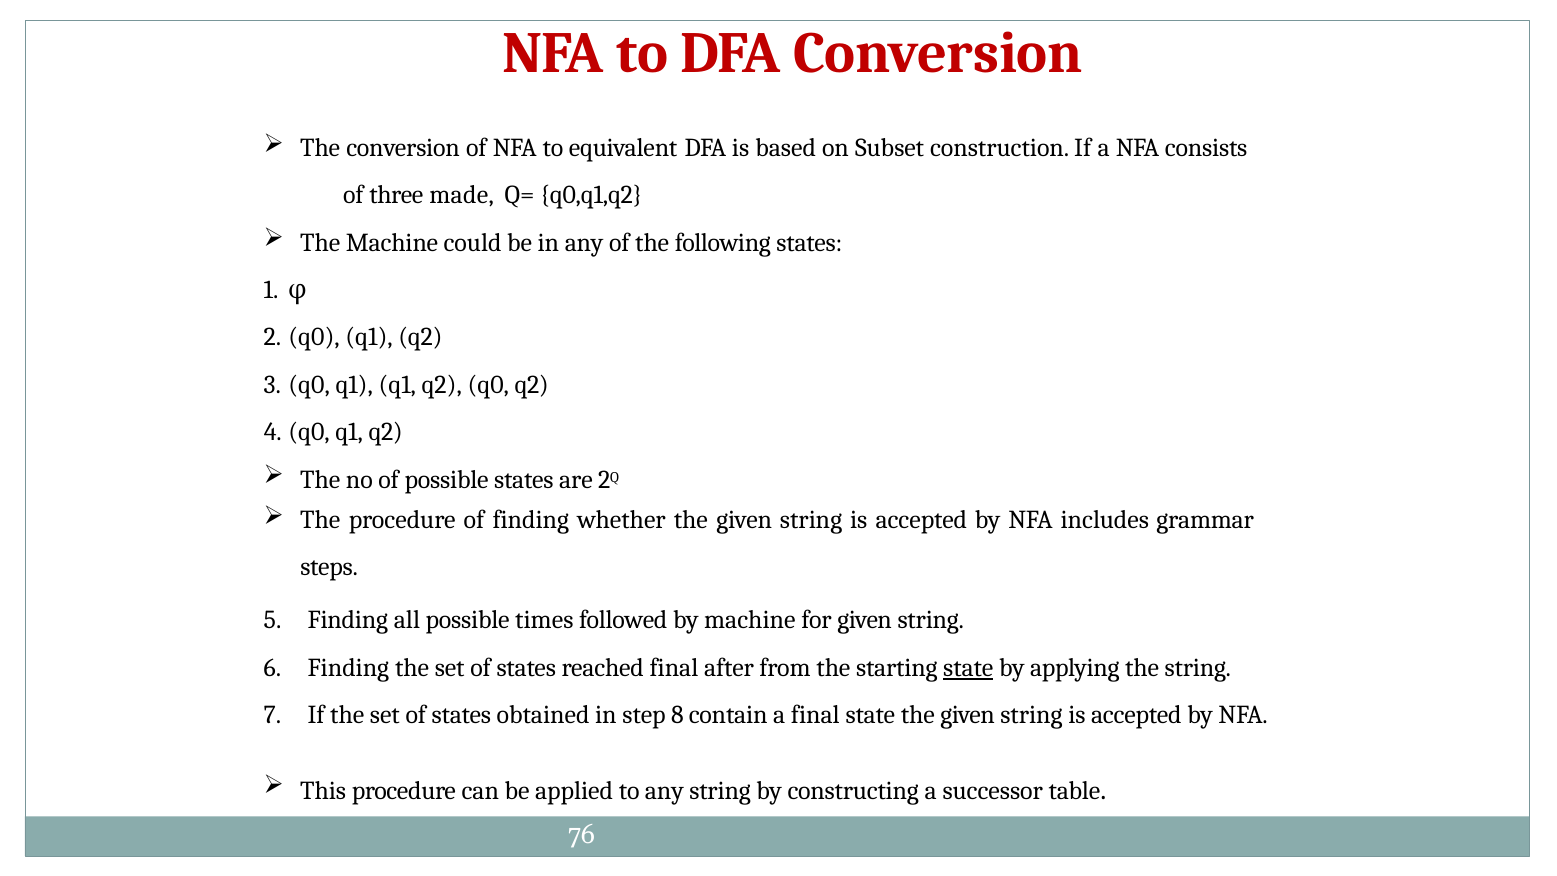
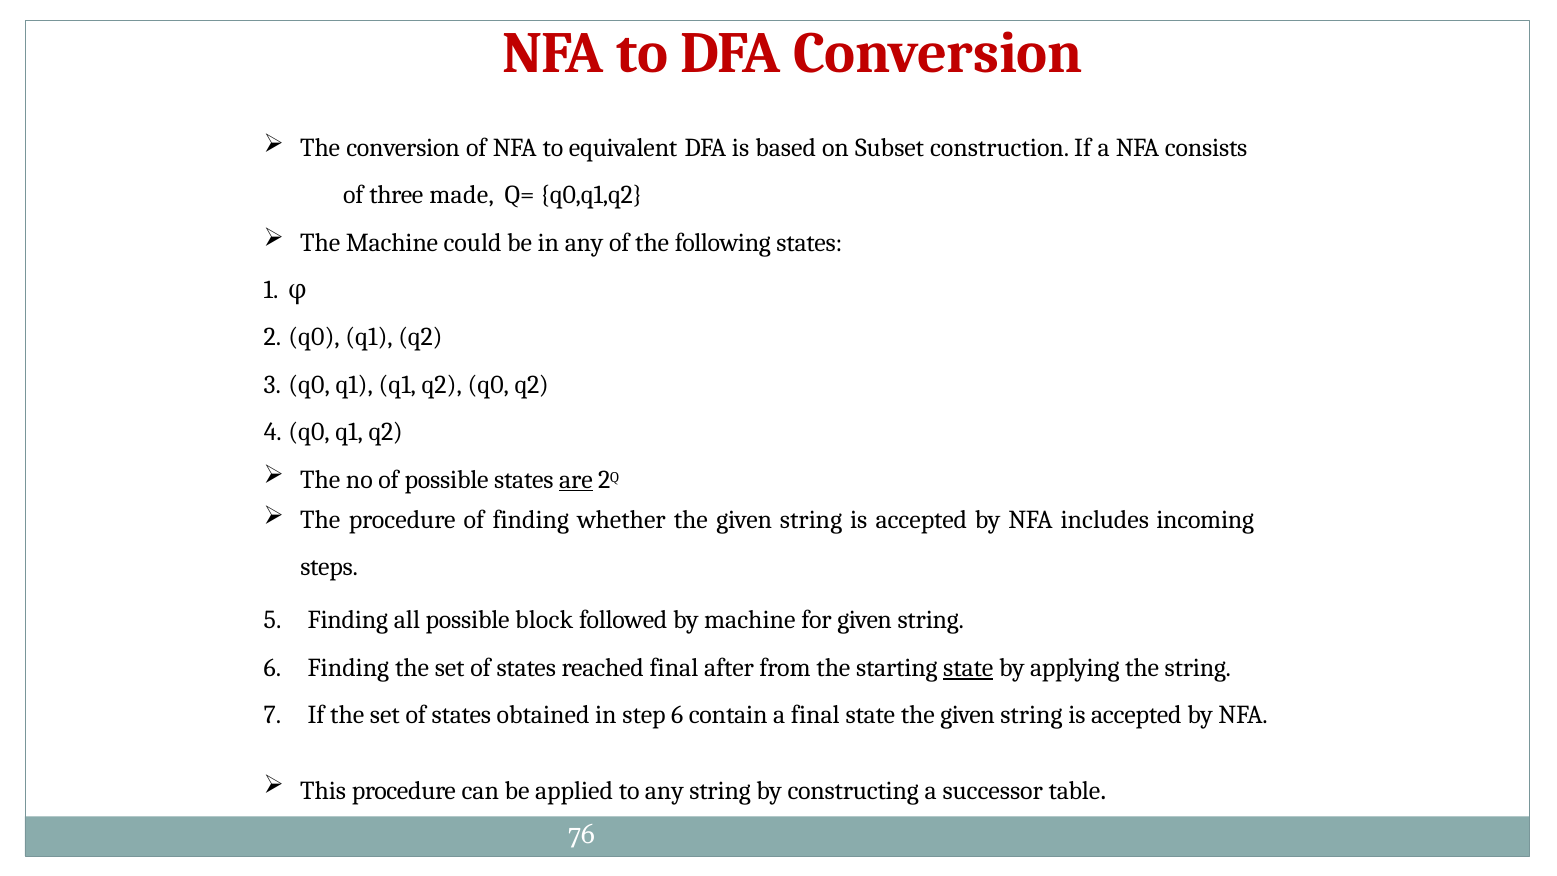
are underline: none -> present (576, 479)
grammar: grammar -> incoming (1205, 520)
times: times -> block (544, 620)
step 8: 8 -> 6 (677, 715)
